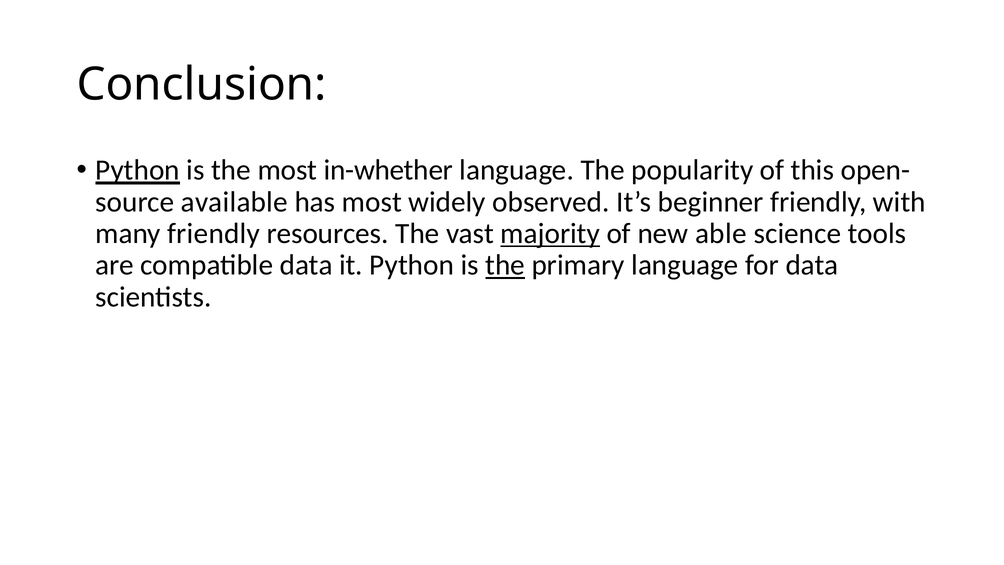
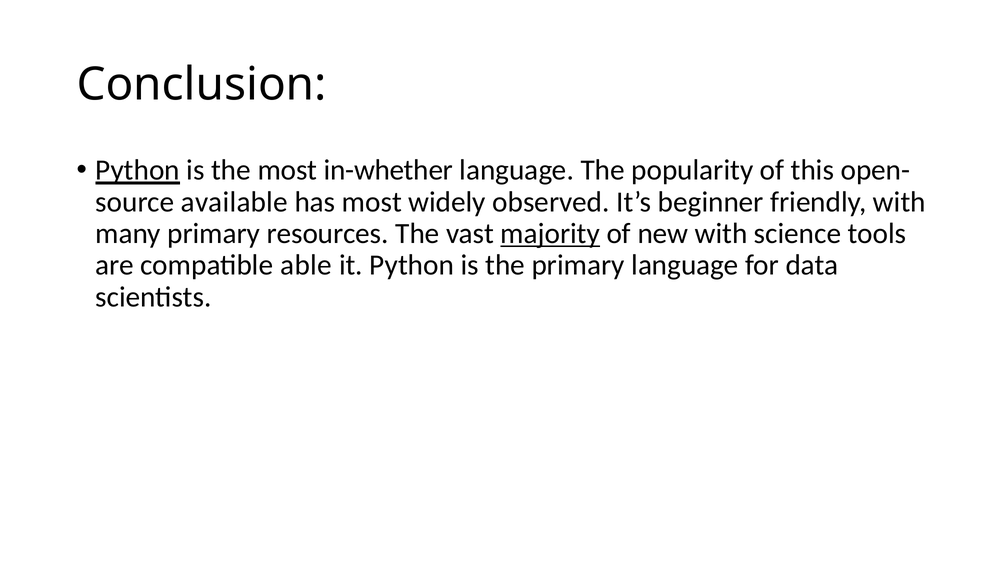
many friendly: friendly -> primary (214, 234)
new able: able -> with (721, 234)
compatible data: data -> able (306, 265)
the underline: present -> none (505, 265)
